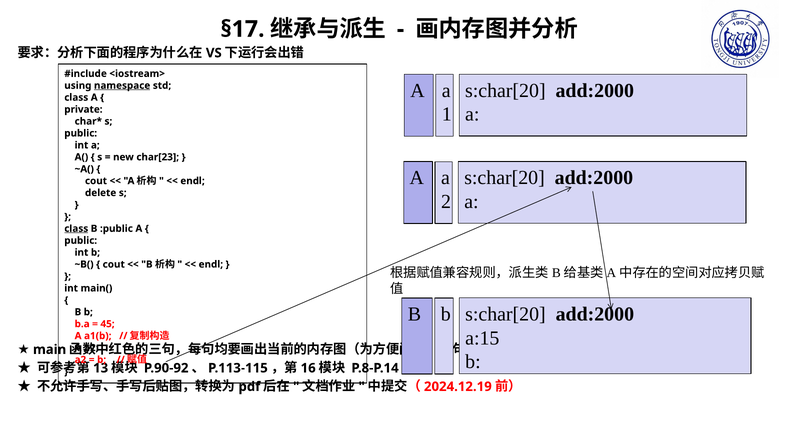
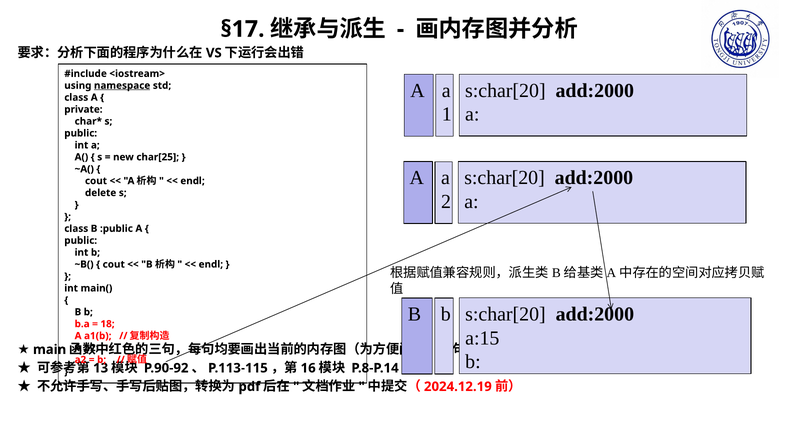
char[23: char[23 -> char[25 (158, 157)
class underline: present -> none (76, 229)
45: 45 -> 18 (108, 324)
